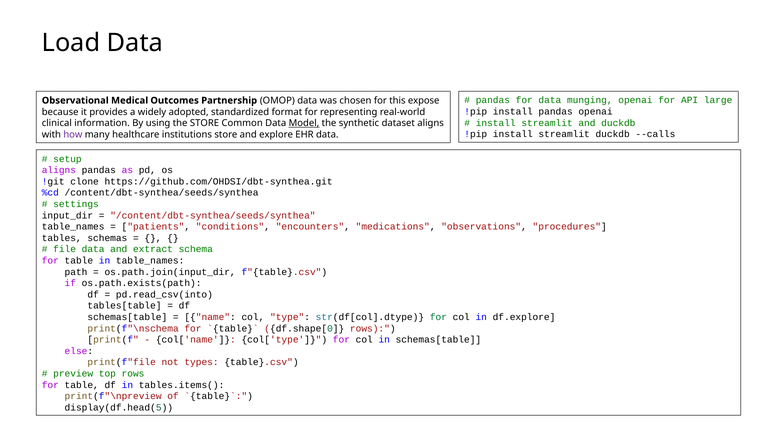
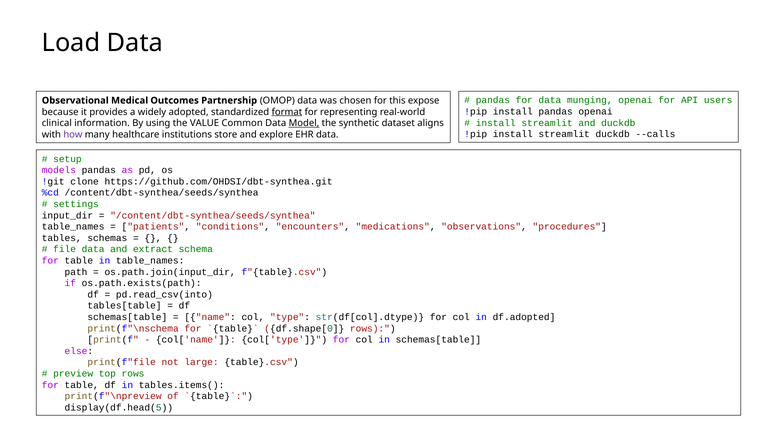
large: large -> users (718, 100)
format underline: none -> present (287, 112)
the STORE: STORE -> VALUE (204, 123)
aligns: aligns -> models (59, 170)
for colour: green -> black (438, 317)
df.explore: df.explore -> df.adopted (524, 317)
types: types -> large (202, 362)
